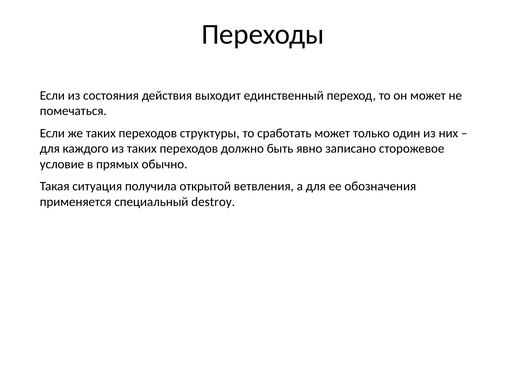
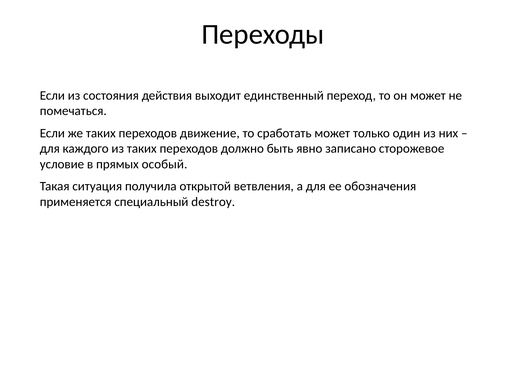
структуры: структуры -> движение (210, 133)
обычно: обычно -> особый (165, 164)
